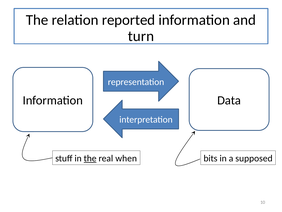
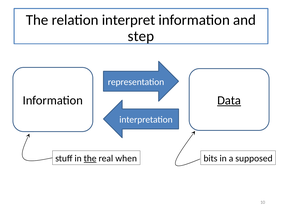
reported: reported -> interpret (129, 20)
turn: turn -> step (141, 36)
Data underline: none -> present (229, 100)
